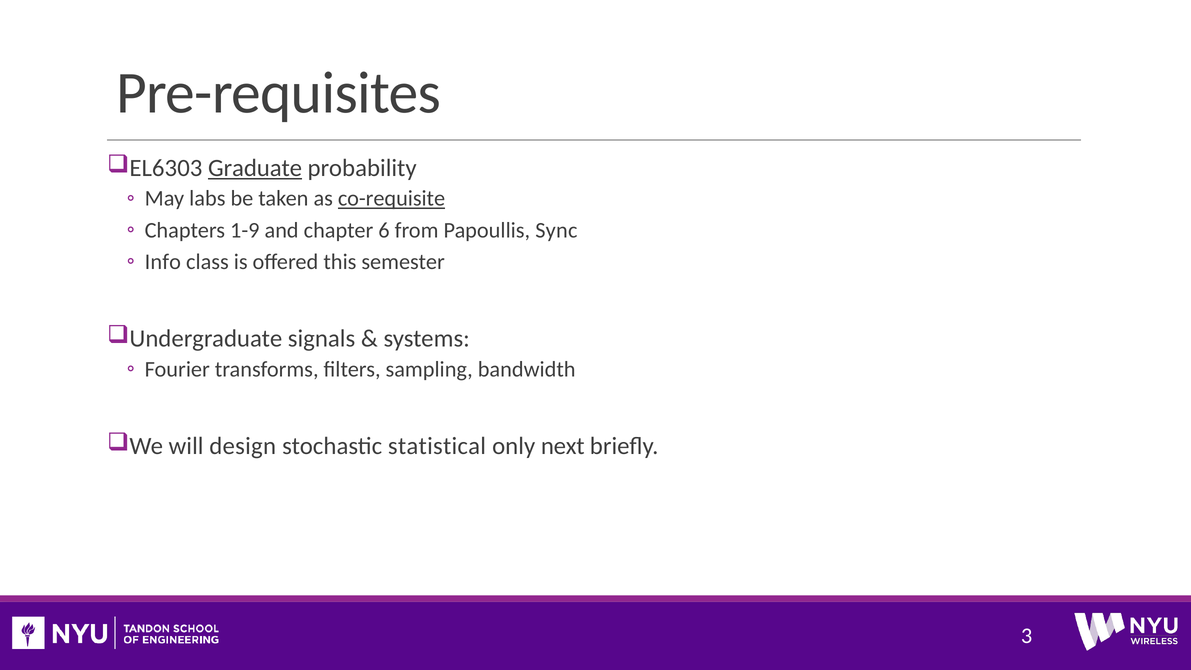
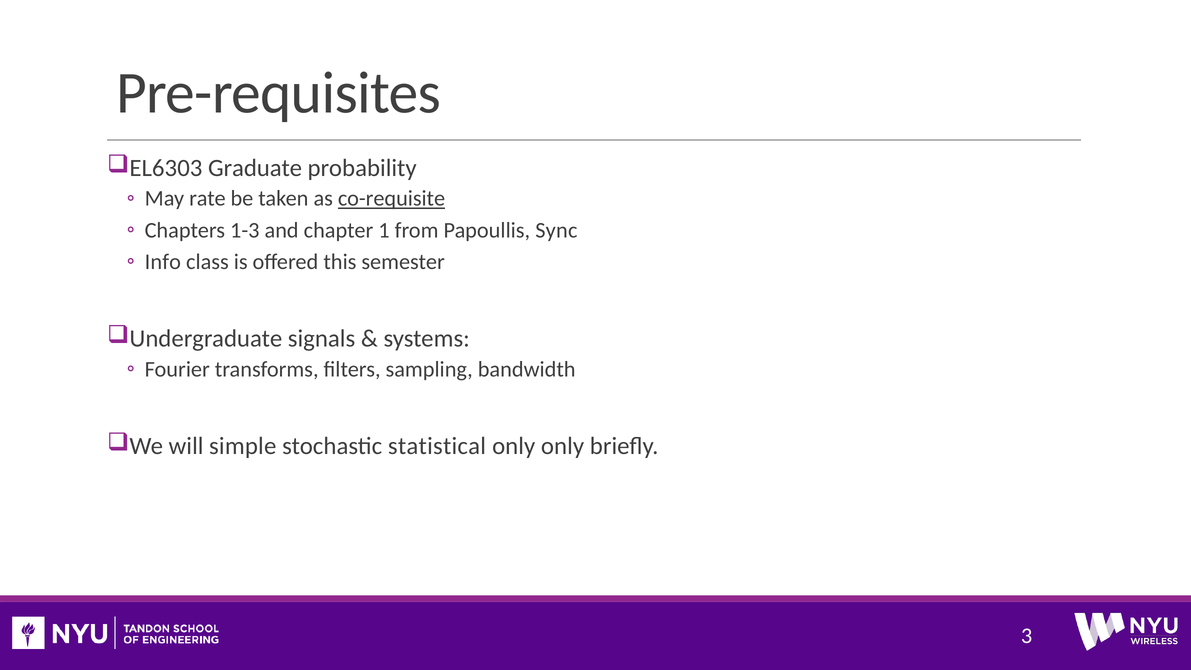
Graduate underline: present -> none (255, 168)
labs: labs -> rate (207, 199)
1-9: 1-9 -> 1-3 (245, 230)
6: 6 -> 1 (384, 230)
design: design -> simple (243, 446)
only next: next -> only (563, 446)
